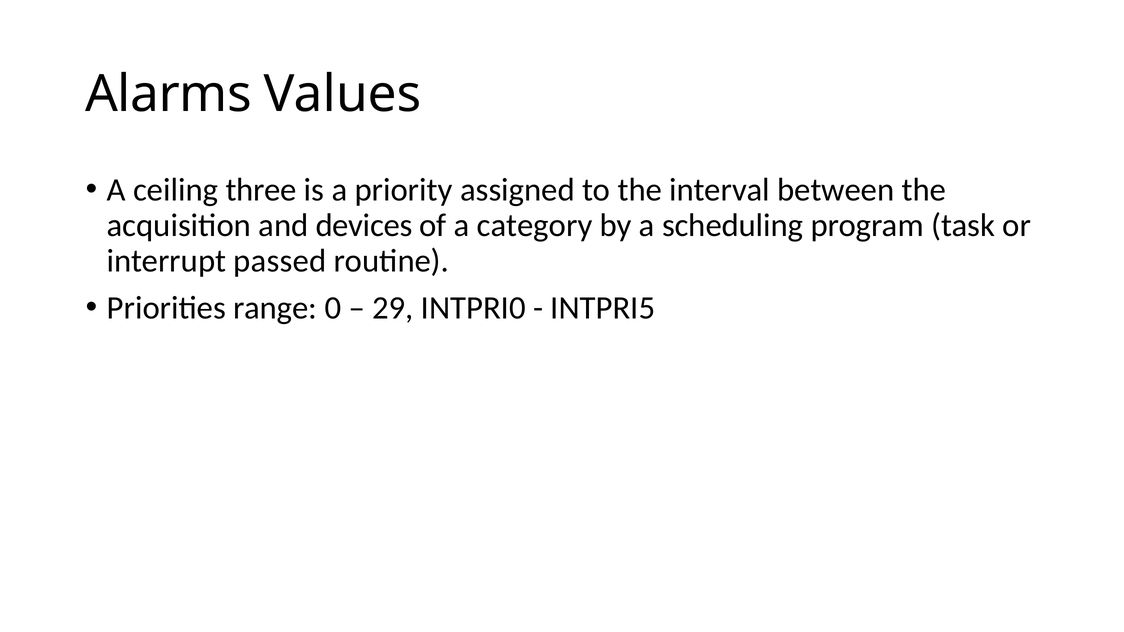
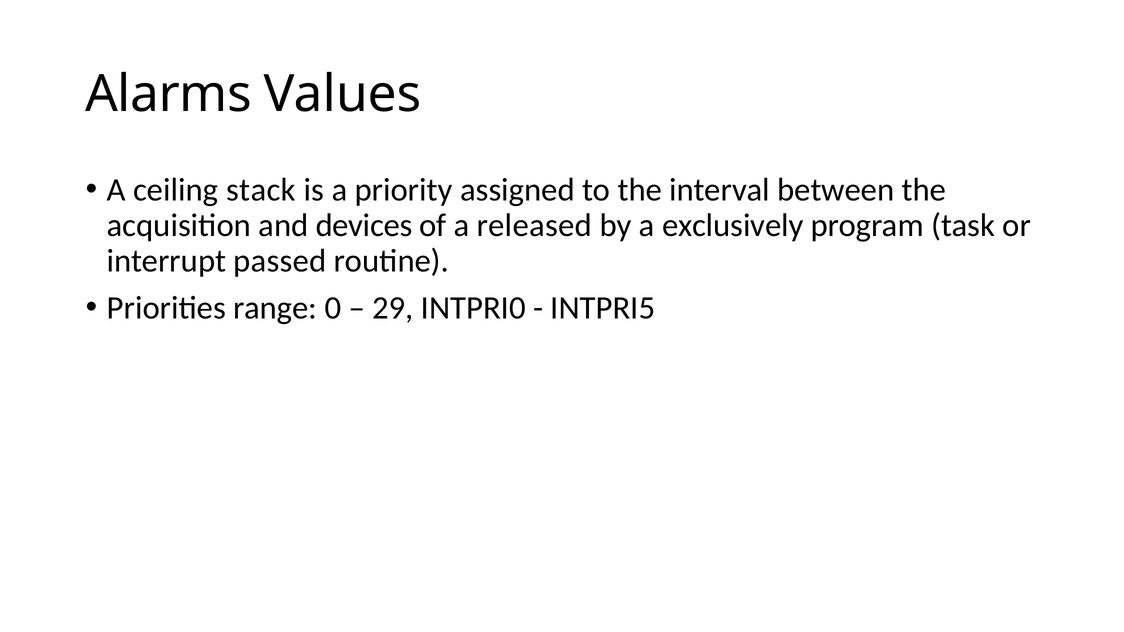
three: three -> stack (261, 190)
category: category -> released (534, 225)
scheduling: scheduling -> exclusively (733, 225)
